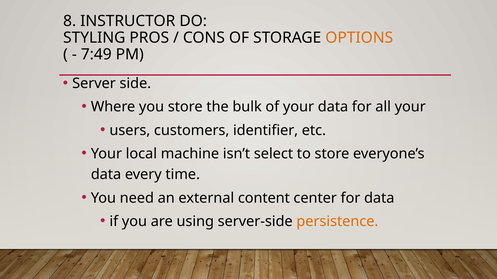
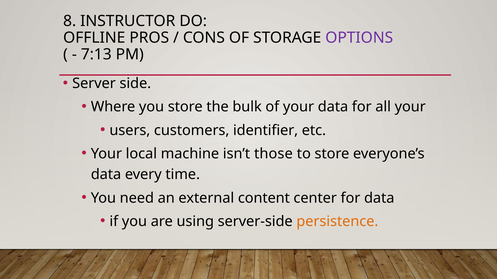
STYLING: STYLING -> OFFLINE (94, 38)
OPTIONS colour: orange -> purple (359, 38)
7:49: 7:49 -> 7:13 (96, 55)
select: select -> those (273, 154)
